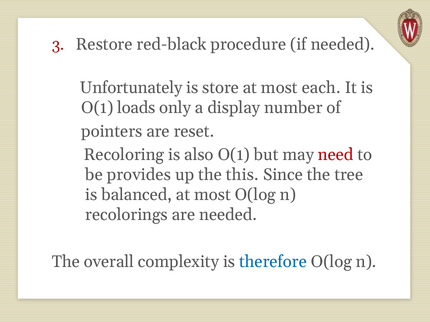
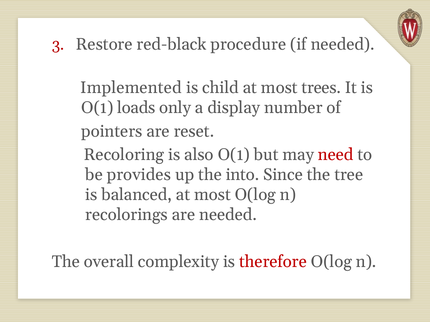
Unfortunately: Unfortunately -> Implemented (131, 88)
store: store -> child (221, 88)
each: each -> trees (321, 88)
this: this -> into (242, 175)
therefore colour: blue -> red (273, 262)
